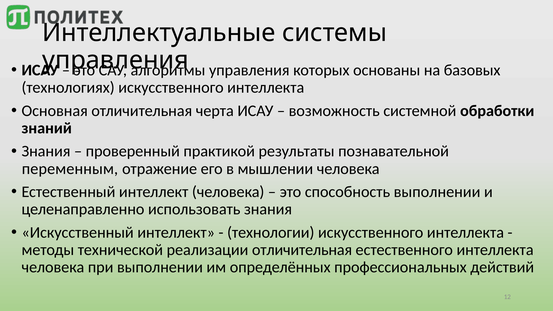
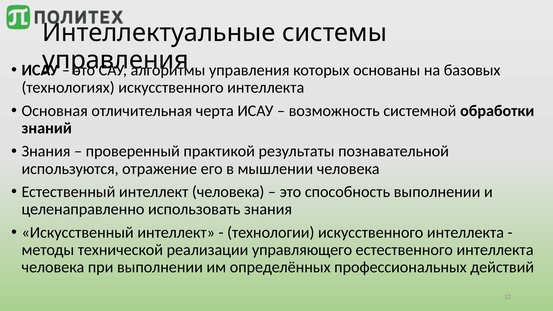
переменным: переменным -> используются (70, 169)
реализации отличительная: отличительная -> управляющего (302, 250)
